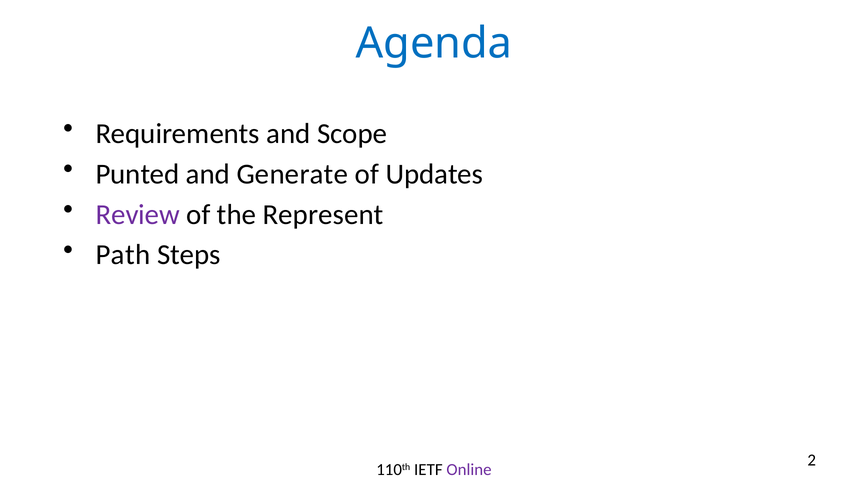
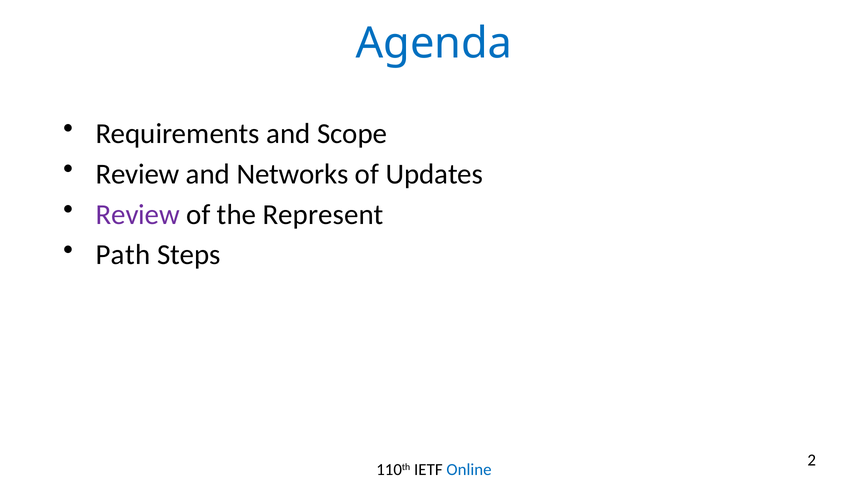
Punted: Punted -> Review (138, 174)
Generate: Generate -> Networks (293, 174)
Online colour: purple -> blue (469, 470)
